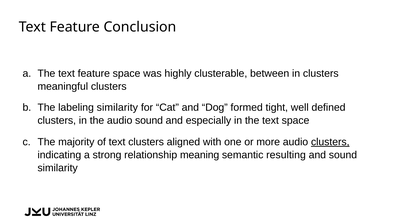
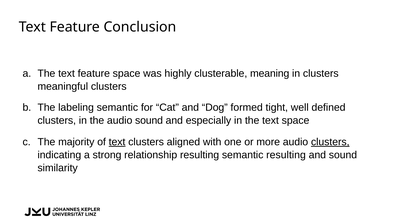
between: between -> meaning (270, 73)
labeling similarity: similarity -> semantic (117, 107)
text underline: none -> present (117, 142)
relationship meaning: meaning -> resulting (200, 155)
